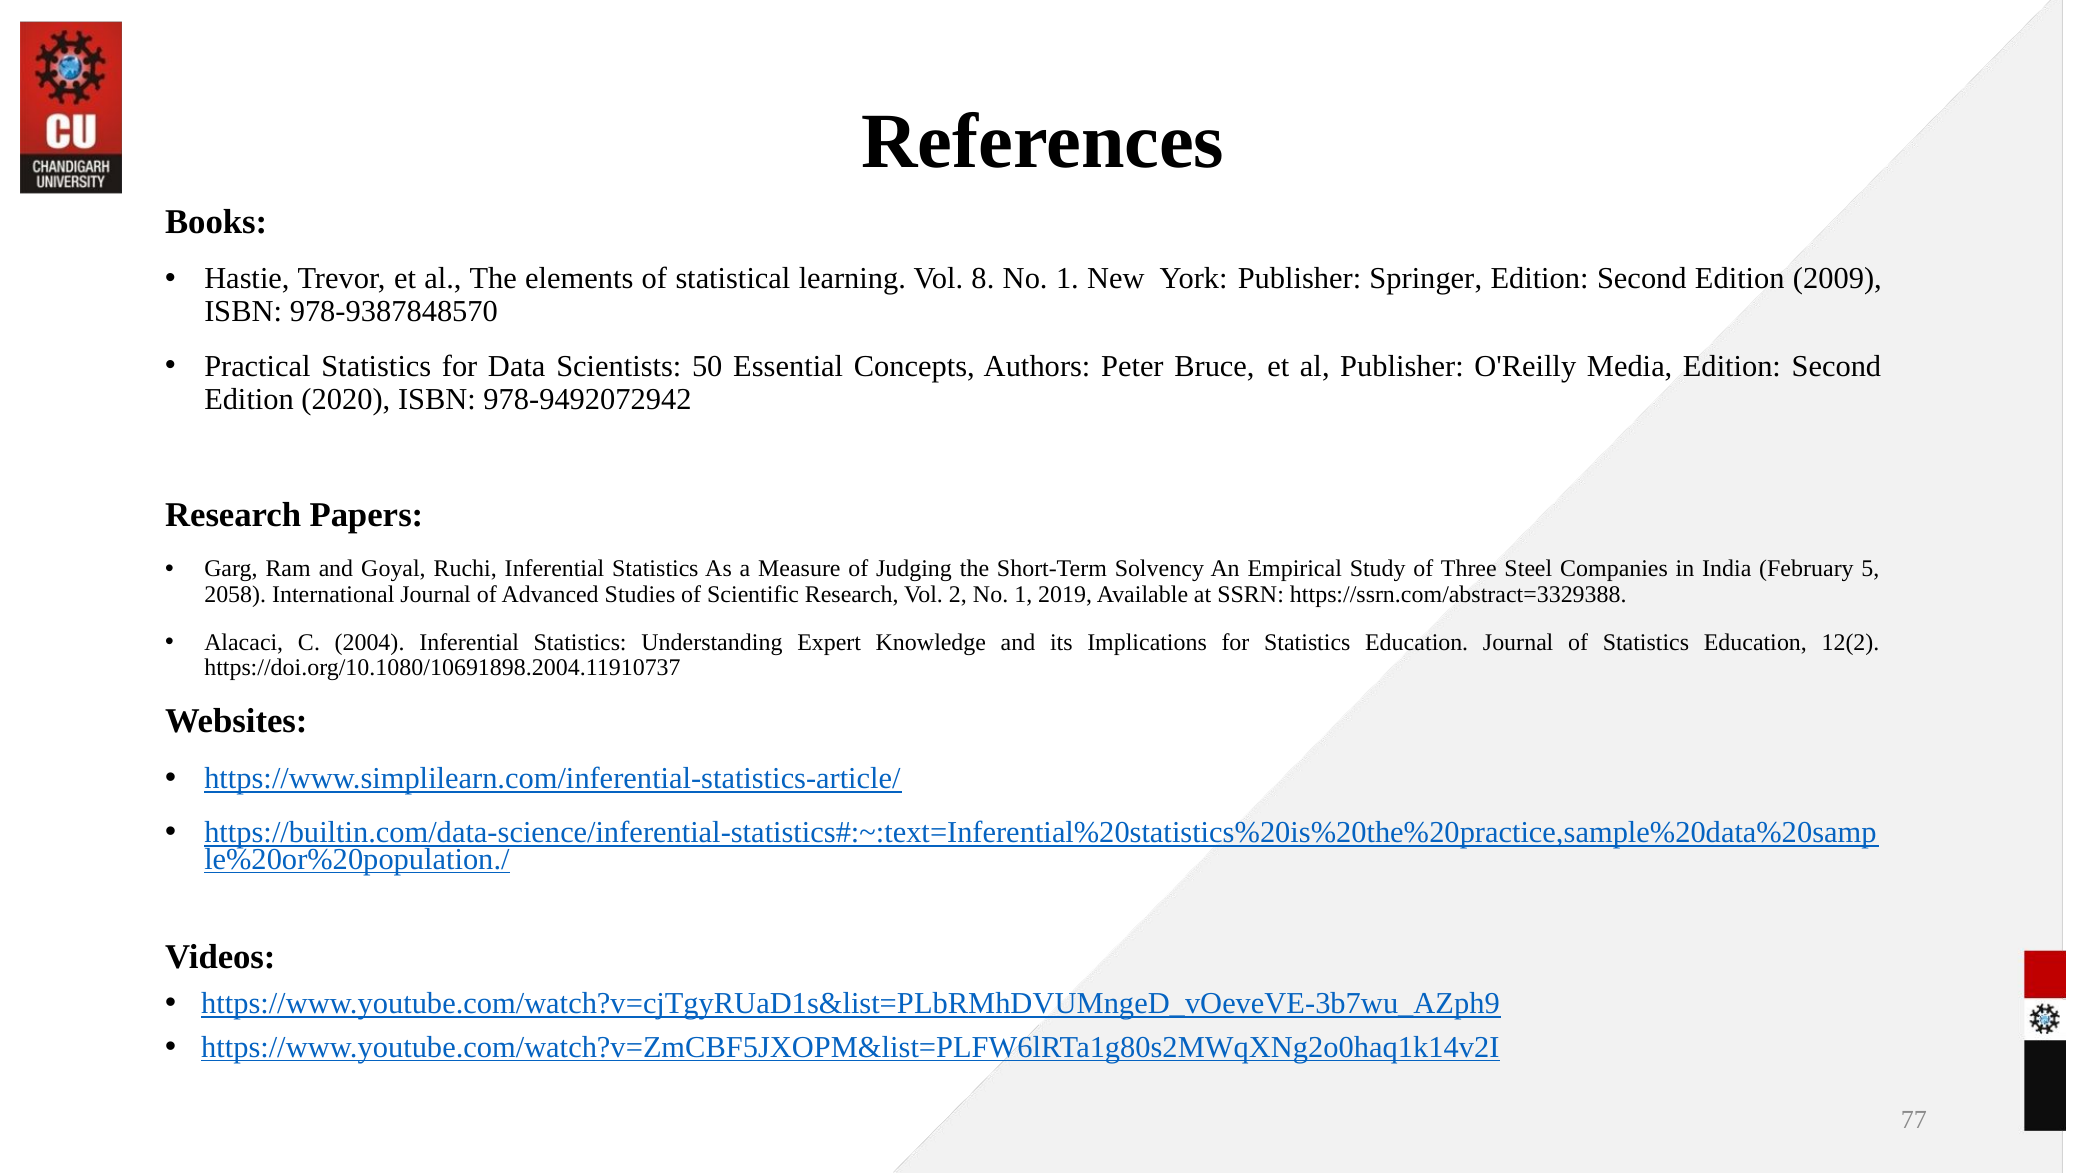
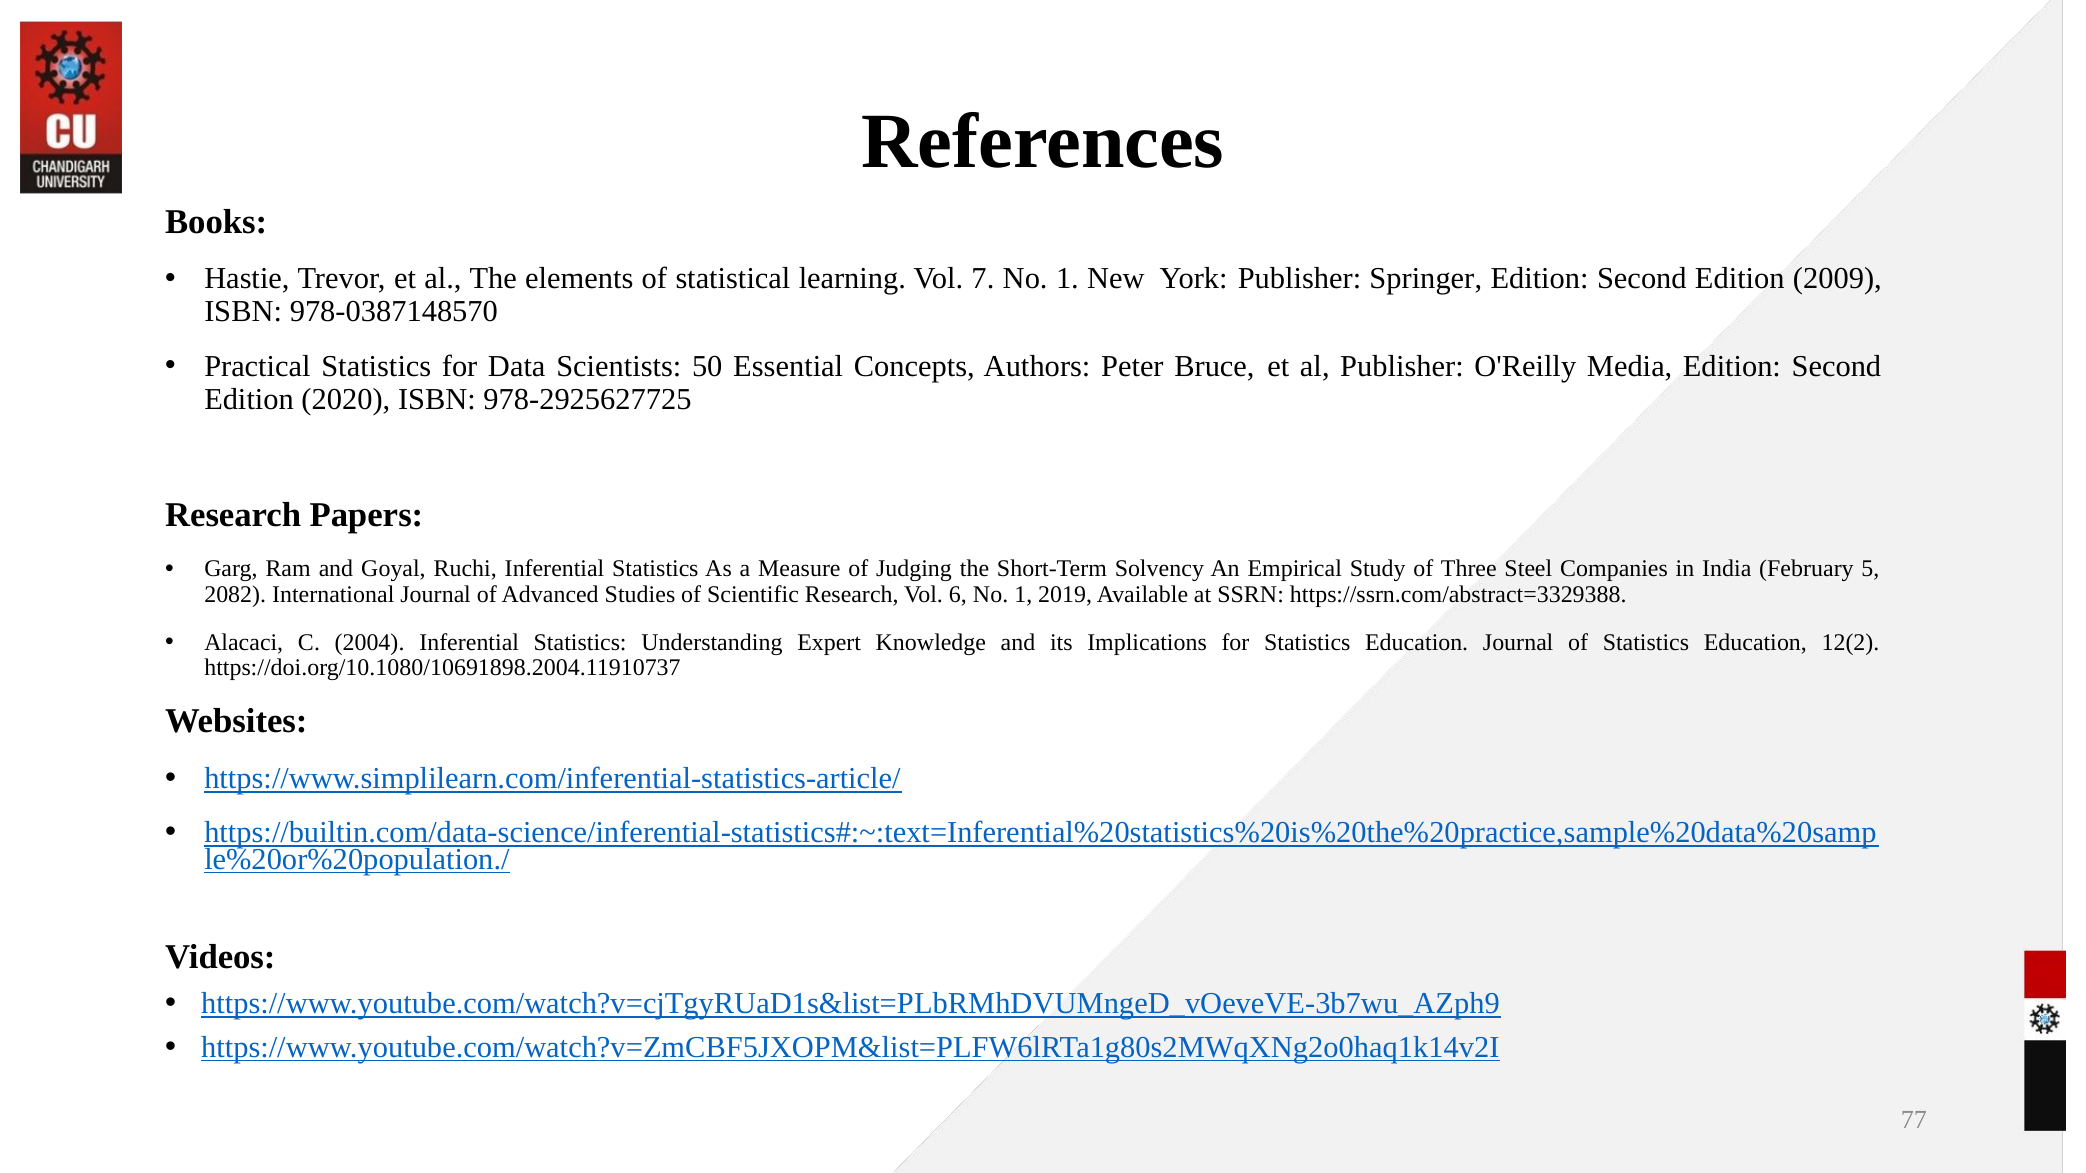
8: 8 -> 7 (983, 279)
978-9387848570: 978-9387848570 -> 978-0387148570 (394, 312)
978-9492072942: 978-9492072942 -> 978-2925627725 (588, 399)
2058: 2058 -> 2082 (235, 595)
2: 2 -> 6 (958, 595)
